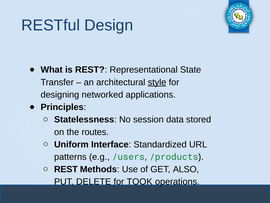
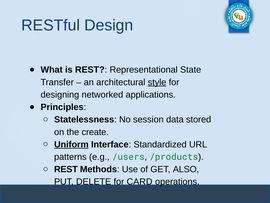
routes: routes -> create (95, 132)
Uniform underline: none -> present (71, 144)
TOOK: TOOK -> CARD (140, 181)
